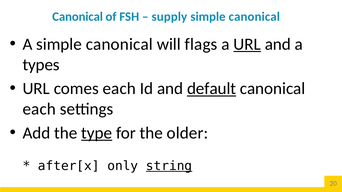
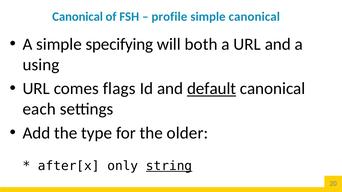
supply: supply -> profile (169, 17)
A simple canonical: canonical -> specifying (119, 44)
flags: flags -> both (201, 44)
URL underline: present -> none (247, 44)
types: types -> using (41, 65)
comes each: each -> flags (119, 89)
type underline: present -> none (97, 133)
